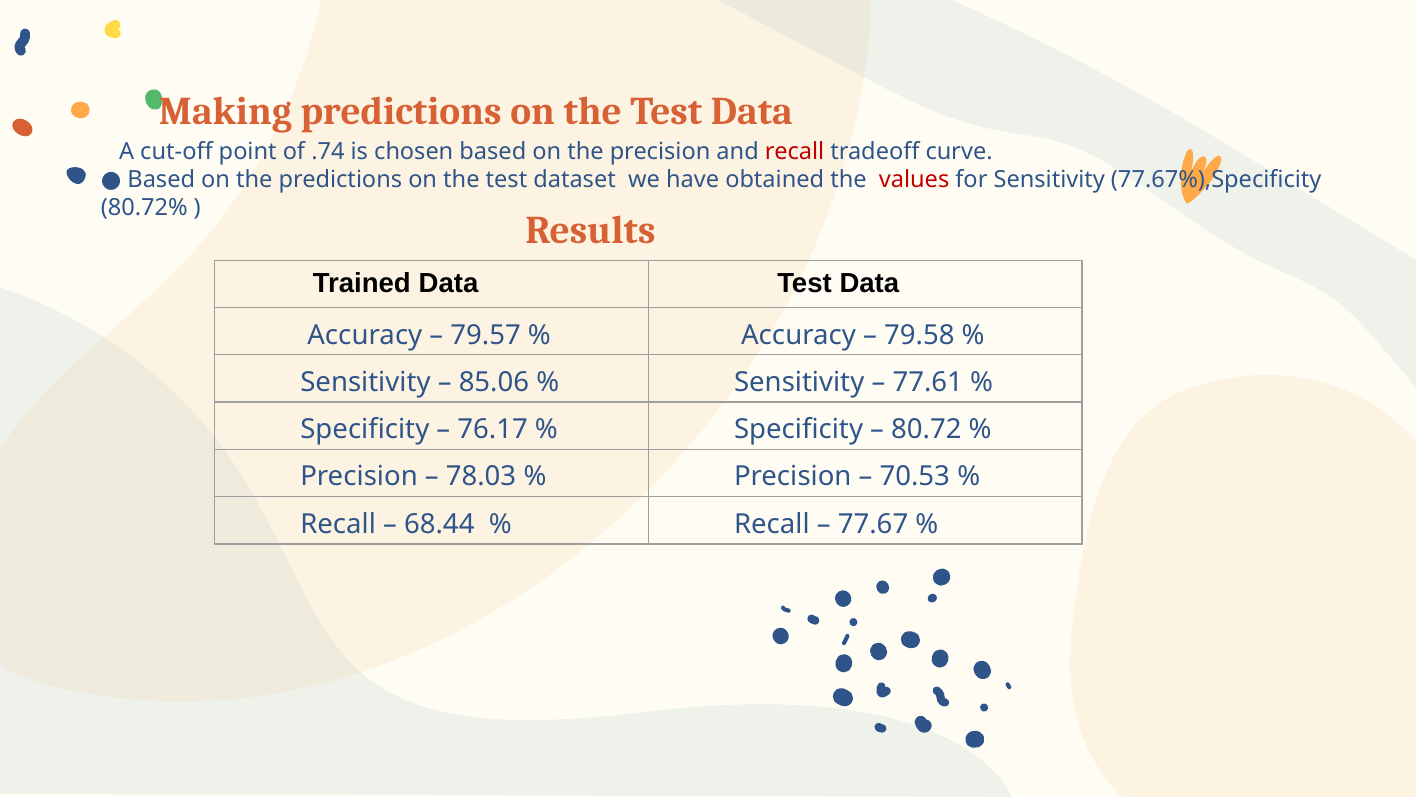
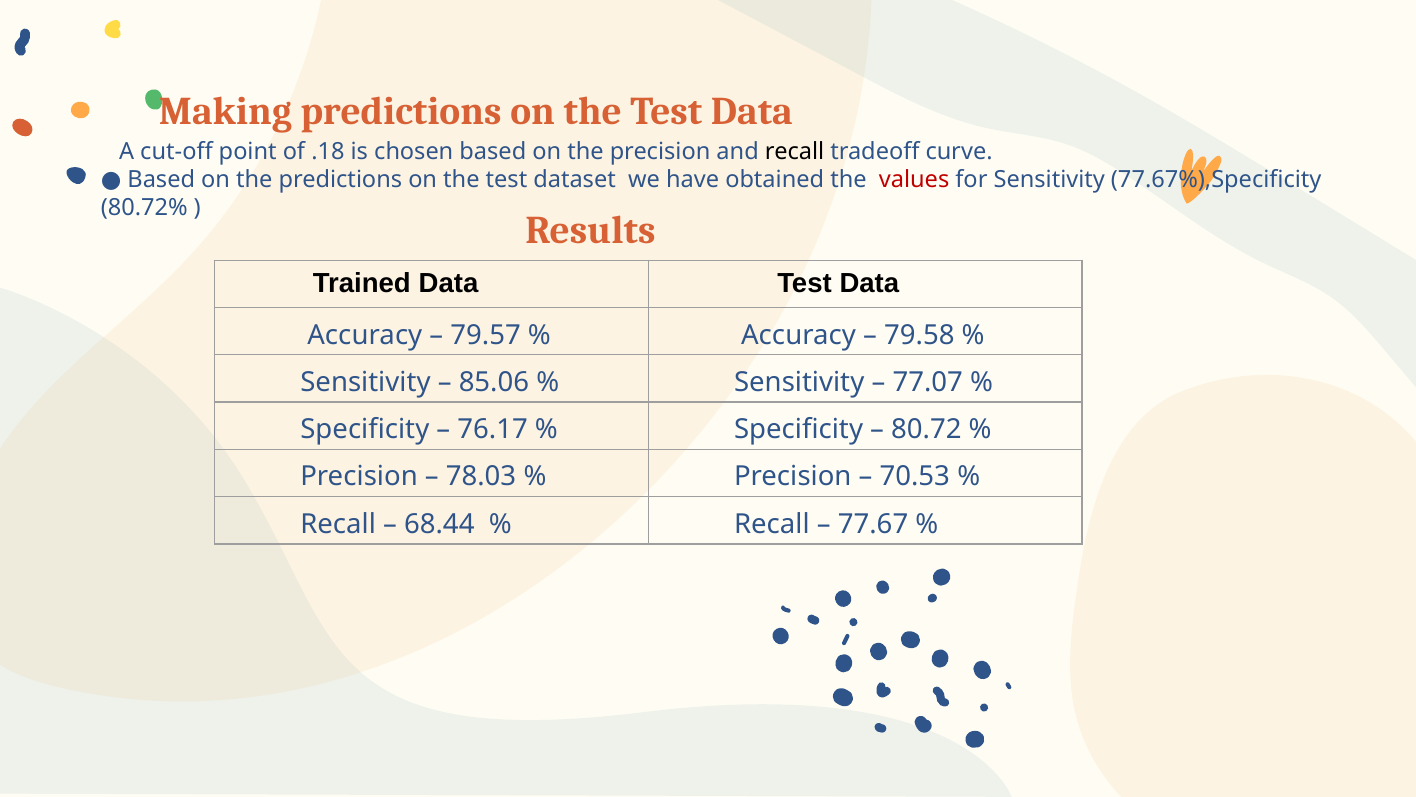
.74: .74 -> .18 (328, 151)
recall colour: red -> black (794, 151)
77.61: 77.61 -> 77.07 (928, 382)
